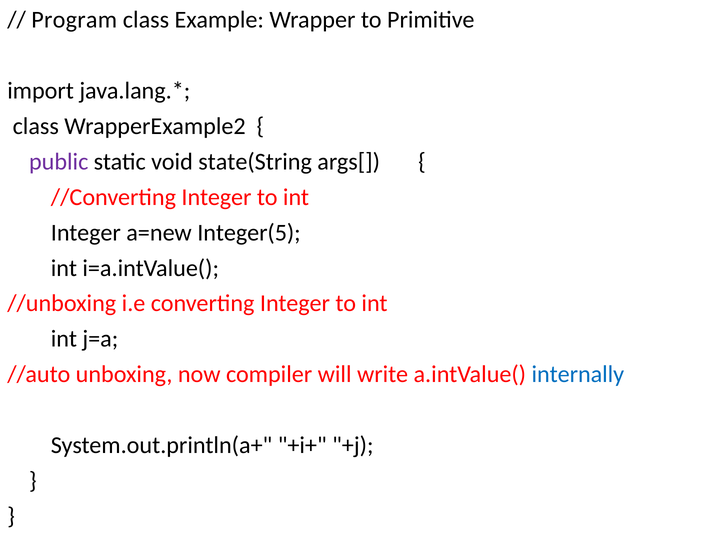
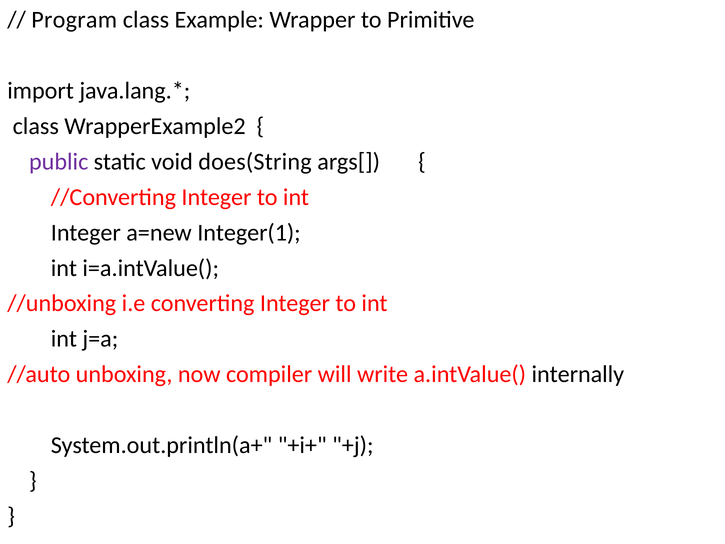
state(String: state(String -> does(String (255, 162)
Integer(5: Integer(5 -> Integer(1 (249, 233)
internally colour: blue -> black (578, 374)
